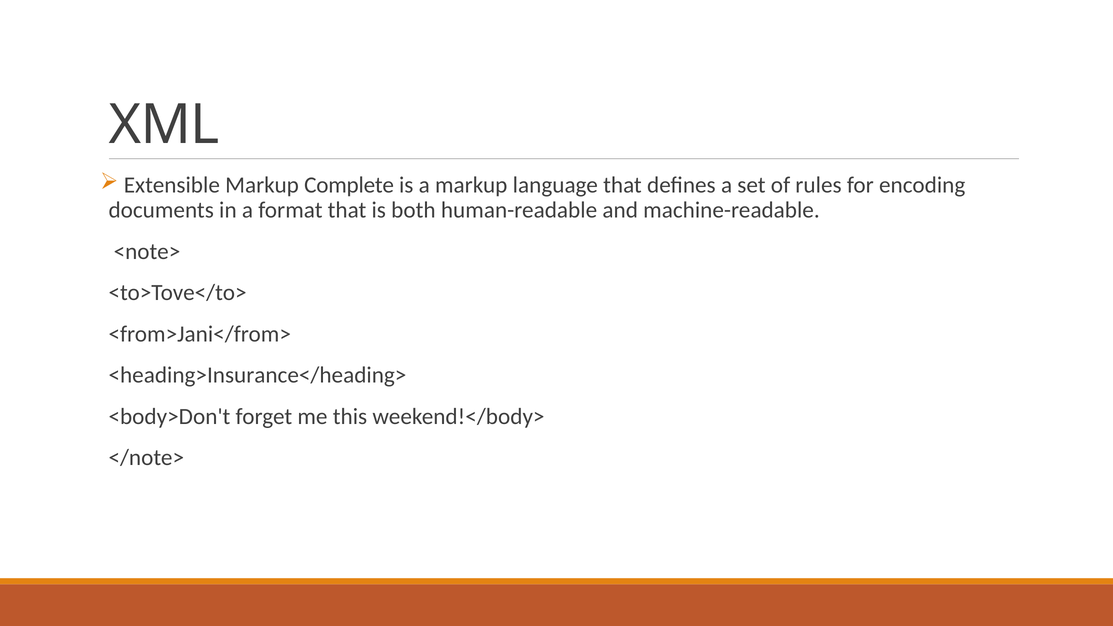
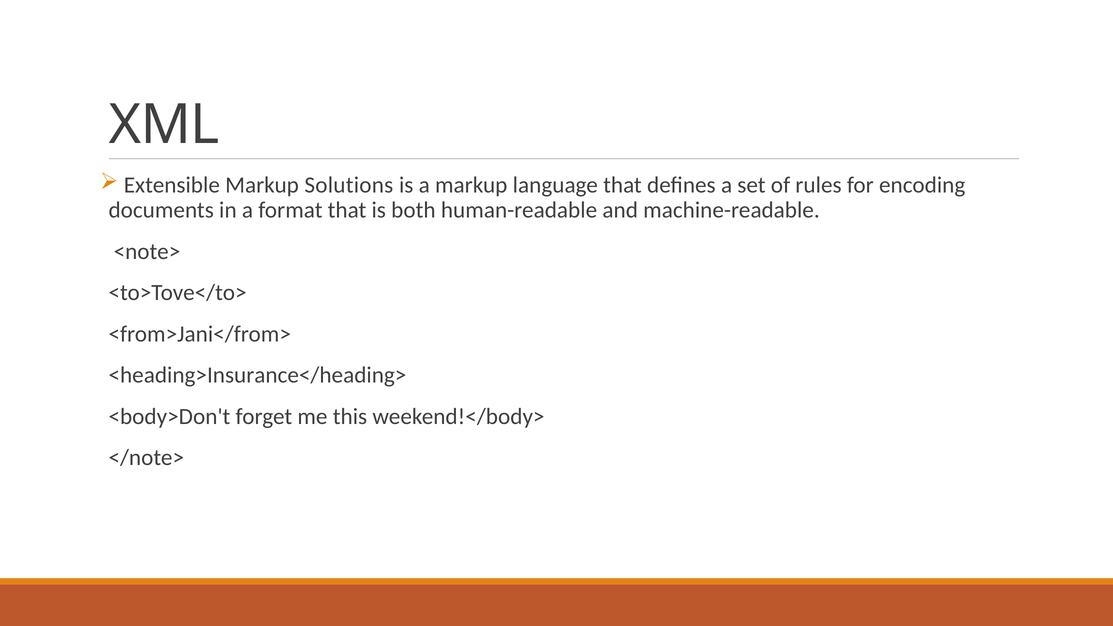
Complete: Complete -> Solutions (349, 185)
